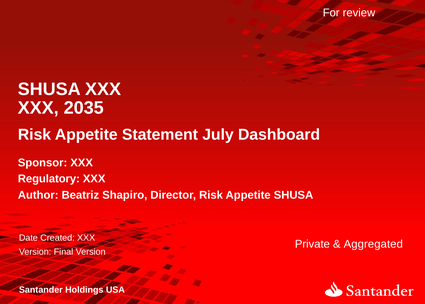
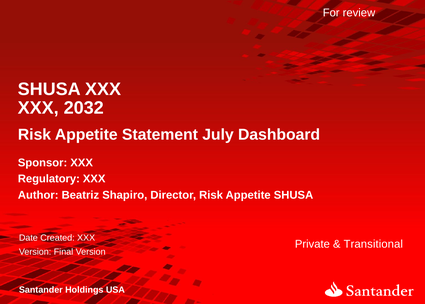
2035: 2035 -> 2032 (84, 108)
Aggregated: Aggregated -> Transitional (373, 244)
